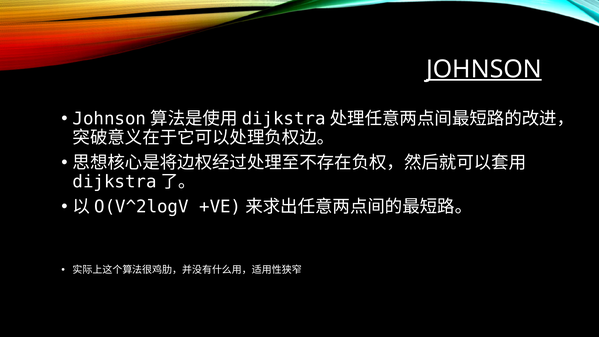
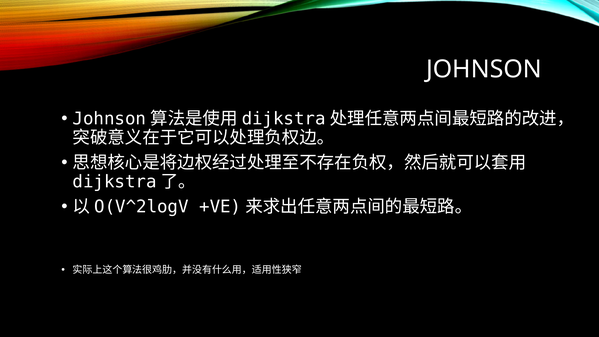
JOHNSON underline: present -> none (484, 69)
